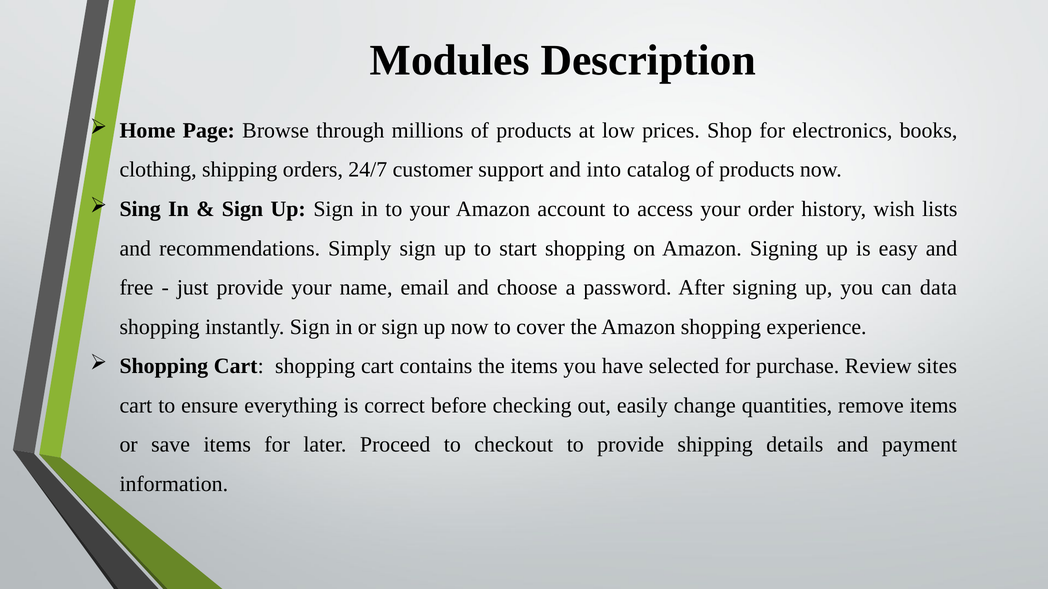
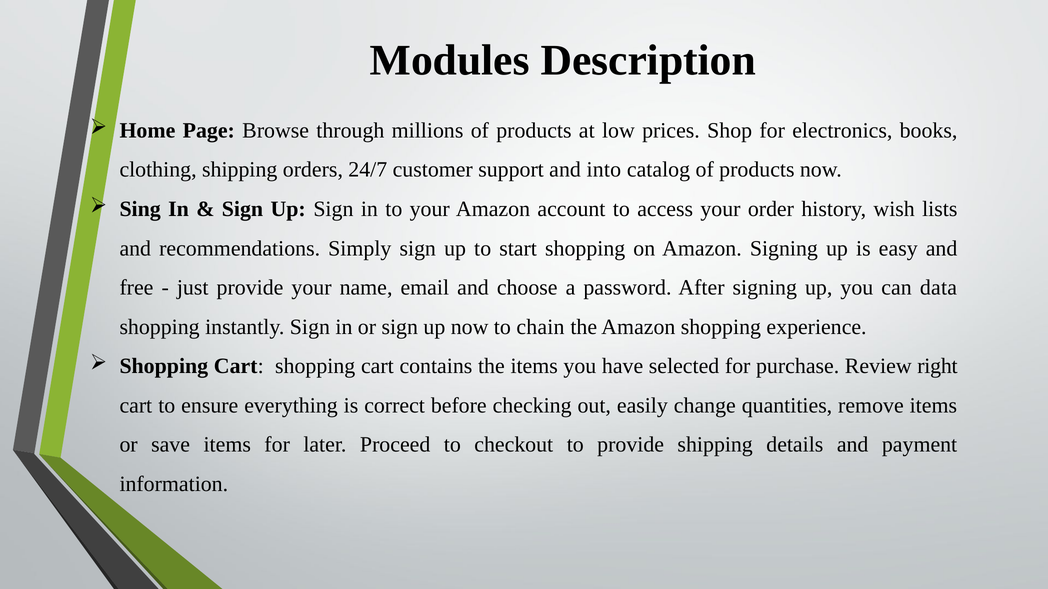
cover: cover -> chain (540, 327)
sites: sites -> right (937, 366)
